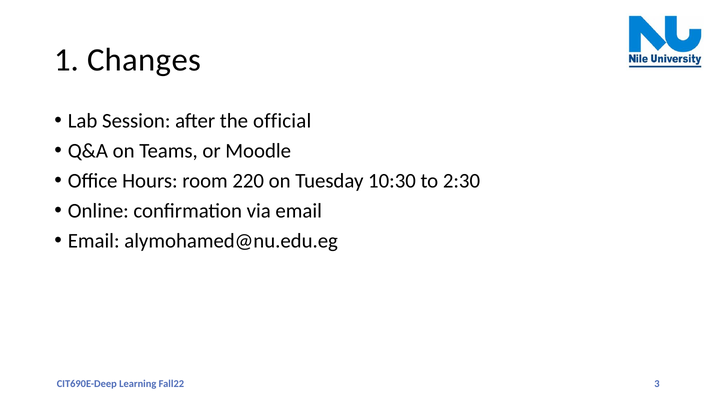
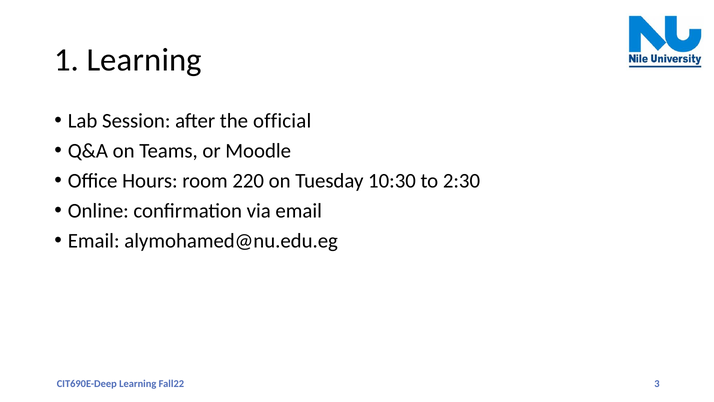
1 Changes: Changes -> Learning (144, 60)
